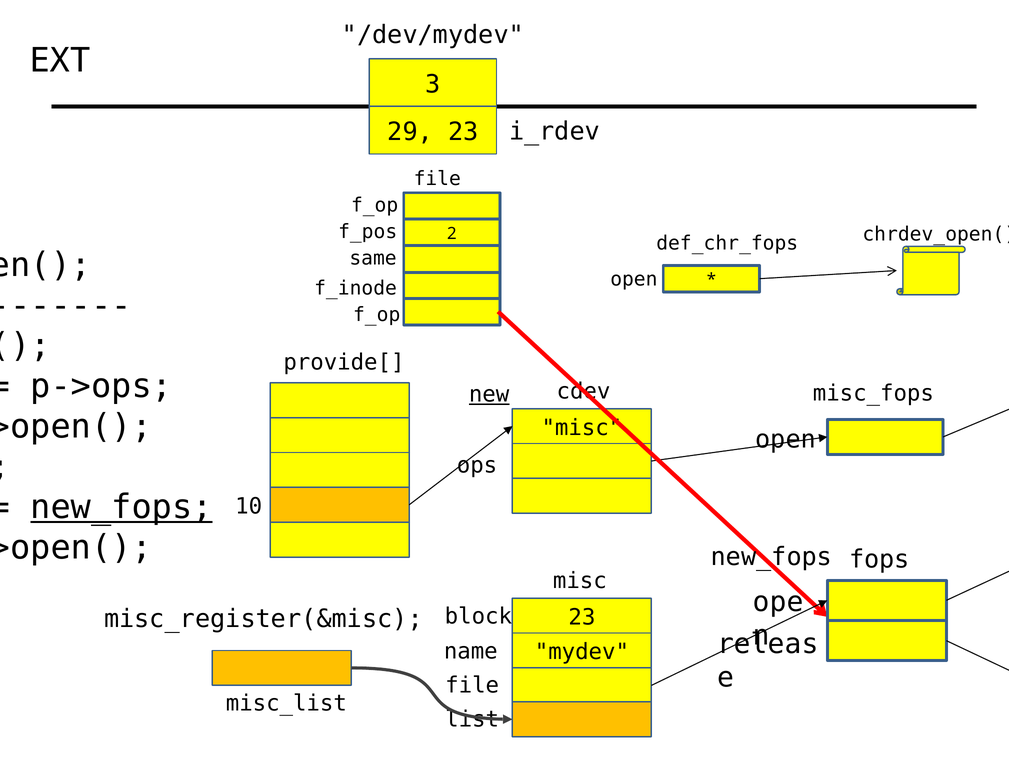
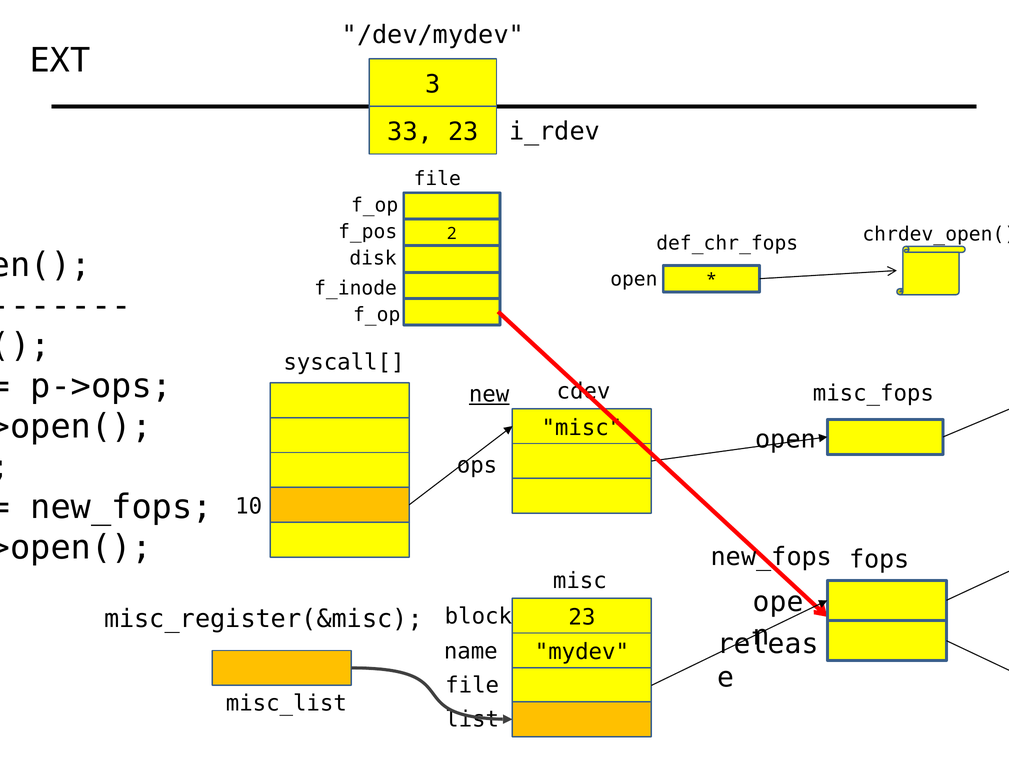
29: 29 -> 33 (410, 132)
same: same -> disk (373, 258)
provide[: provide[ -> syscall[ (344, 362)
new_fops underline: present -> none (122, 507)
